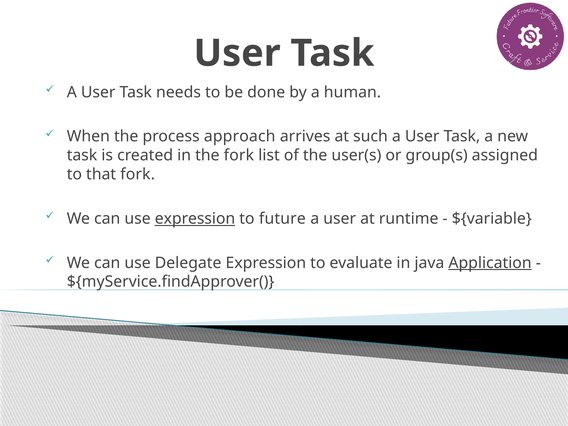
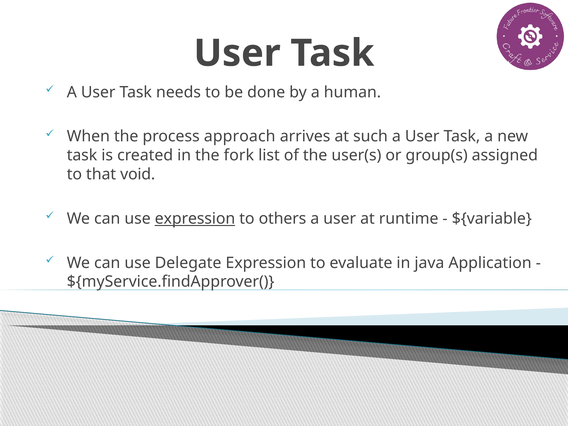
that fork: fork -> void (138, 174)
future: future -> others (282, 219)
Application underline: present -> none (490, 263)
